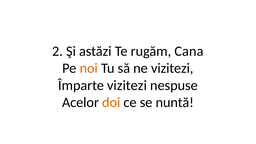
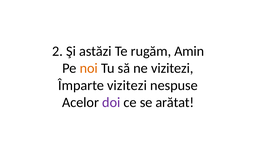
Cana: Cana -> Amin (189, 51)
doi colour: orange -> purple (111, 102)
nuntă: nuntă -> arătat (175, 102)
